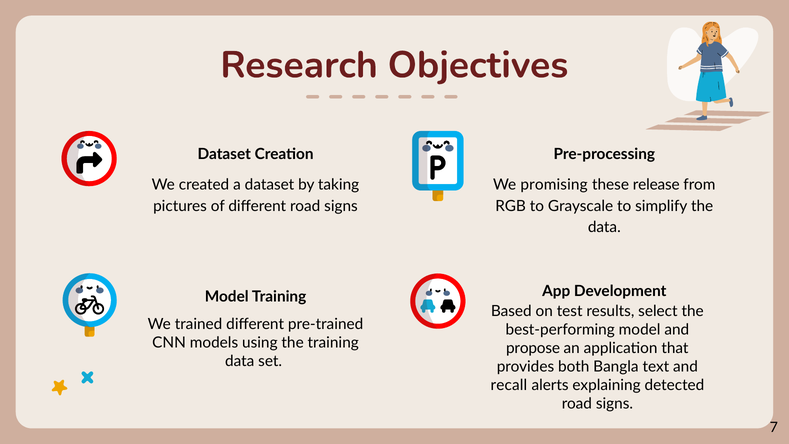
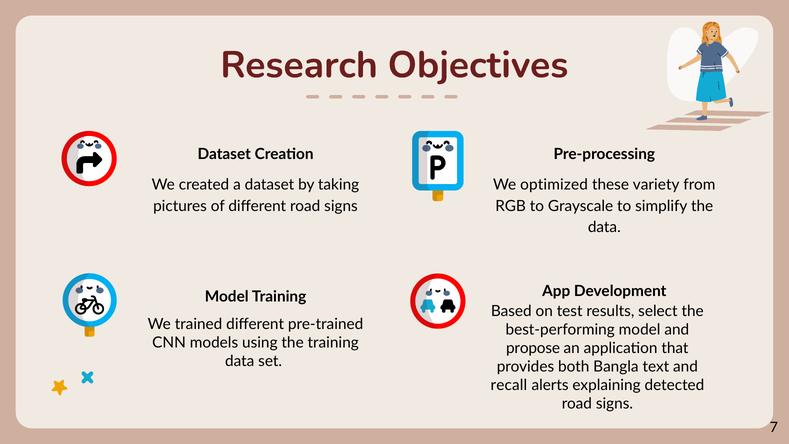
promising: promising -> optimized (554, 185)
release: release -> variety (656, 185)
